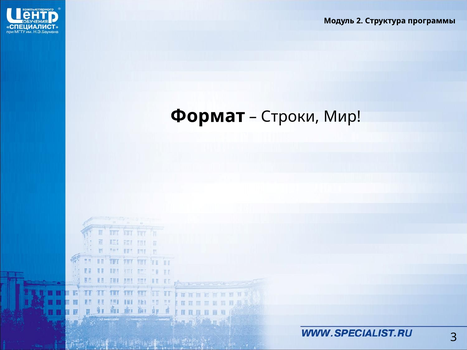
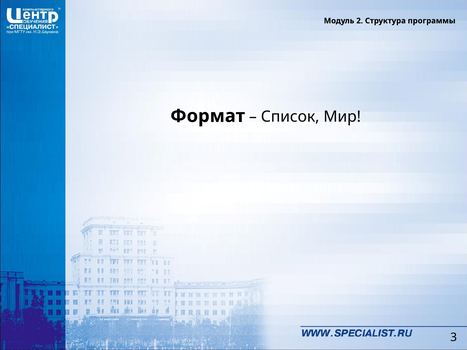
Строки: Строки -> Список (290, 117)
